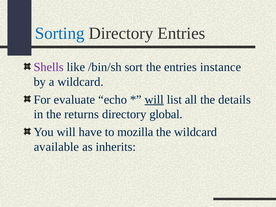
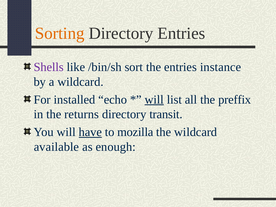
Sorting colour: blue -> orange (60, 33)
evaluate: evaluate -> installed (75, 100)
details: details -> preffix (235, 100)
global: global -> transit (166, 114)
have underline: none -> present (90, 132)
inherits: inherits -> enough (116, 147)
